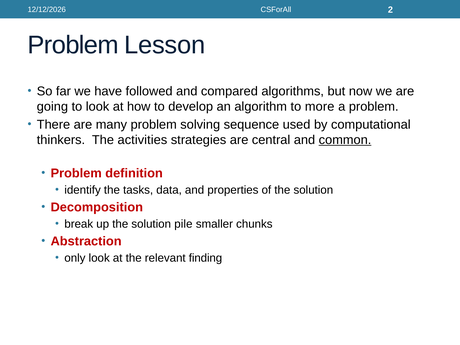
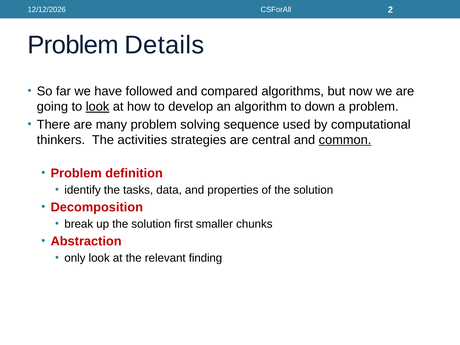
Lesson: Lesson -> Details (164, 45)
look underline: none -> present (98, 107)
more: more -> down (320, 107)
pile: pile -> first (183, 224)
